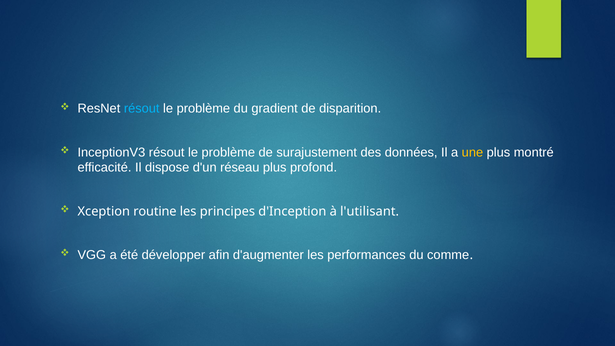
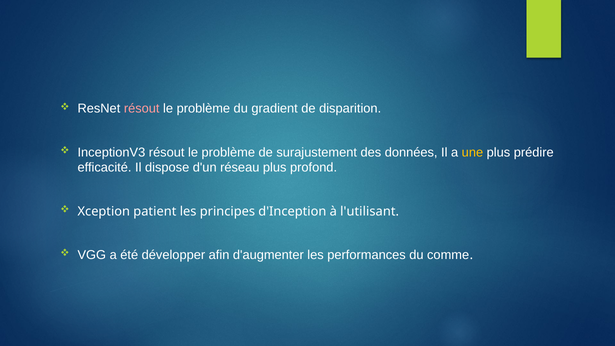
résout colour: light blue -> pink (142, 109)
montré: montré -> prédire (534, 152)
routine: routine -> patient (155, 211)
